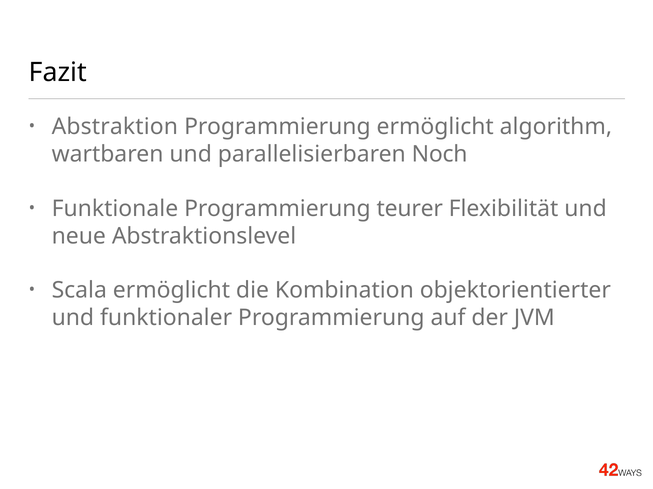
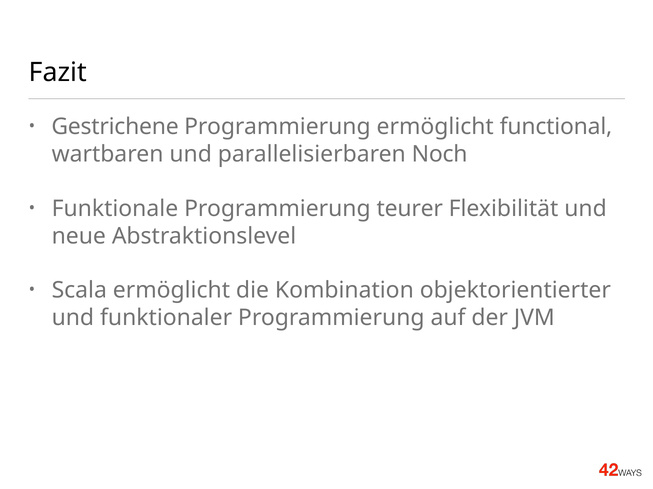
Abstraktion: Abstraktion -> Gestrichene (115, 127)
algorithm: algorithm -> functional (556, 127)
